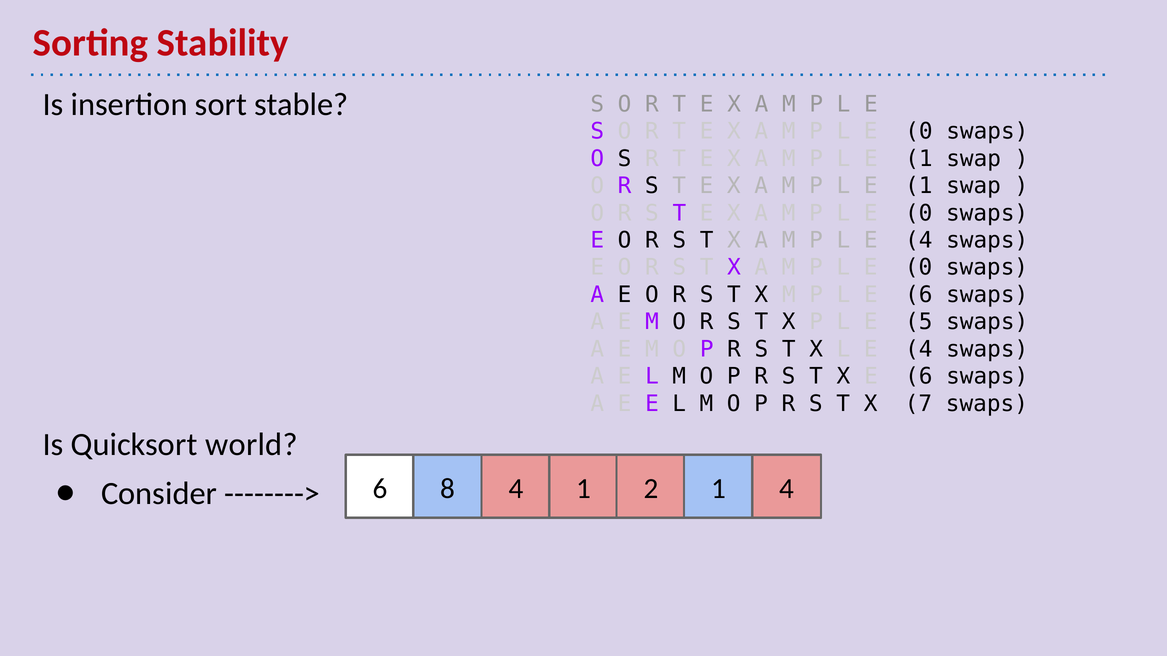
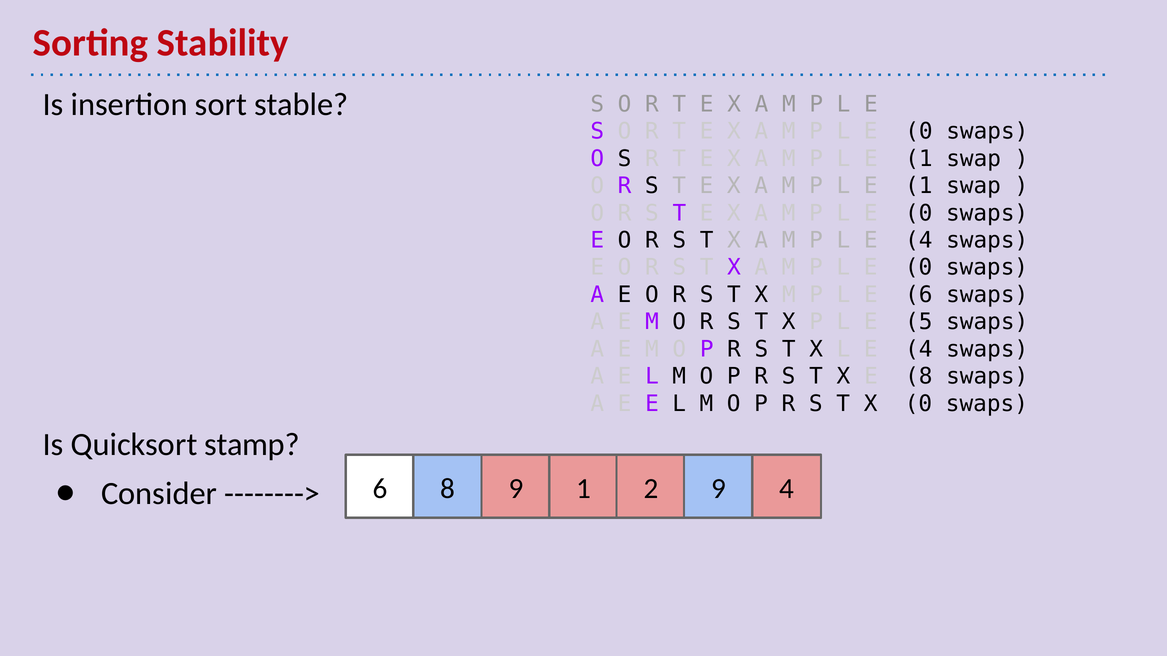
X E 6: 6 -> 8 (919, 377)
X 7: 7 -> 0 (918, 404)
world: world -> stamp (252, 445)
8 4: 4 -> 9 (516, 489)
2 1: 1 -> 9 (718, 489)
